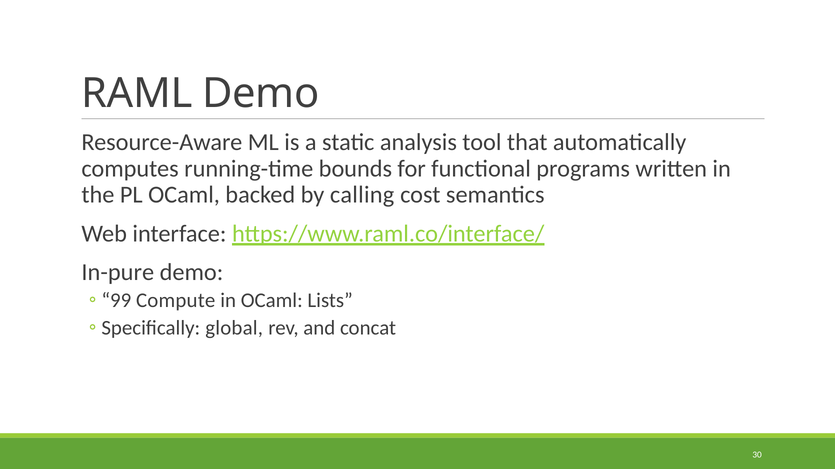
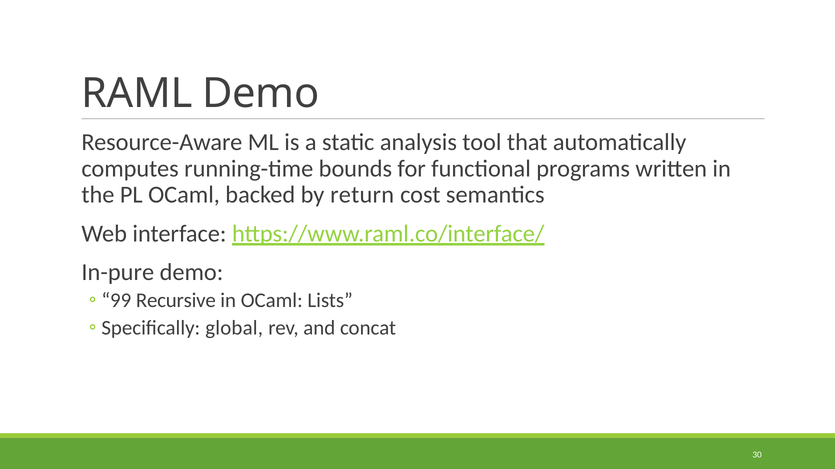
calling: calling -> return (362, 195)
Compute: Compute -> Recursive (176, 301)
